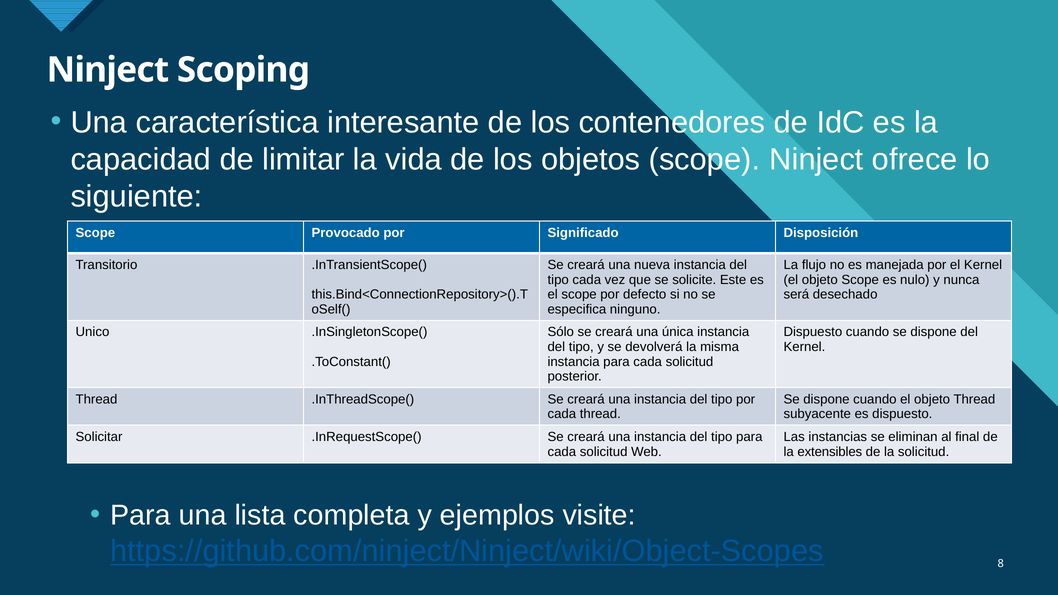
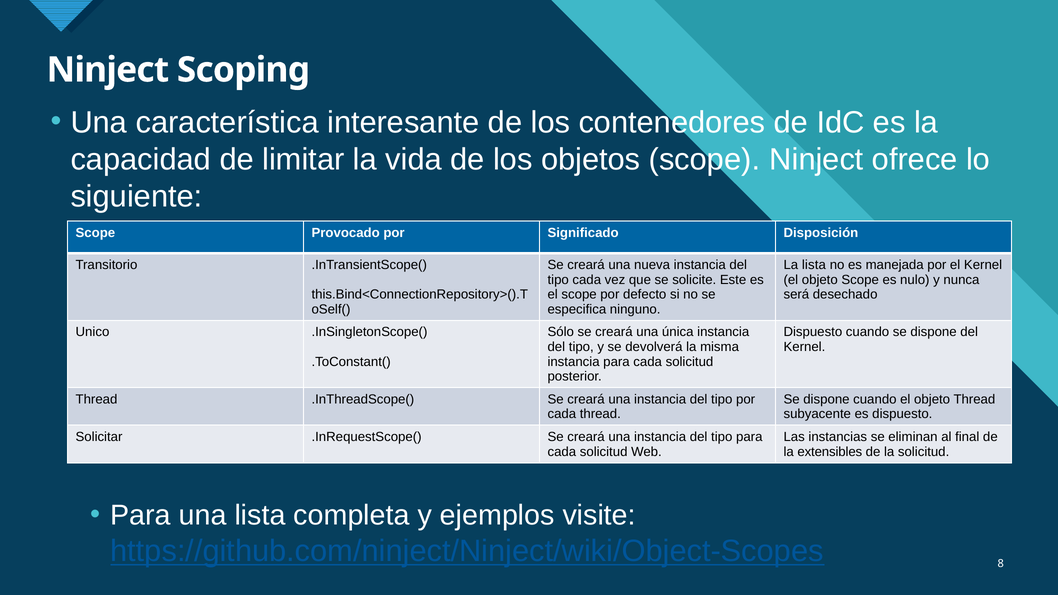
La flujo: flujo -> lista (814, 265)
